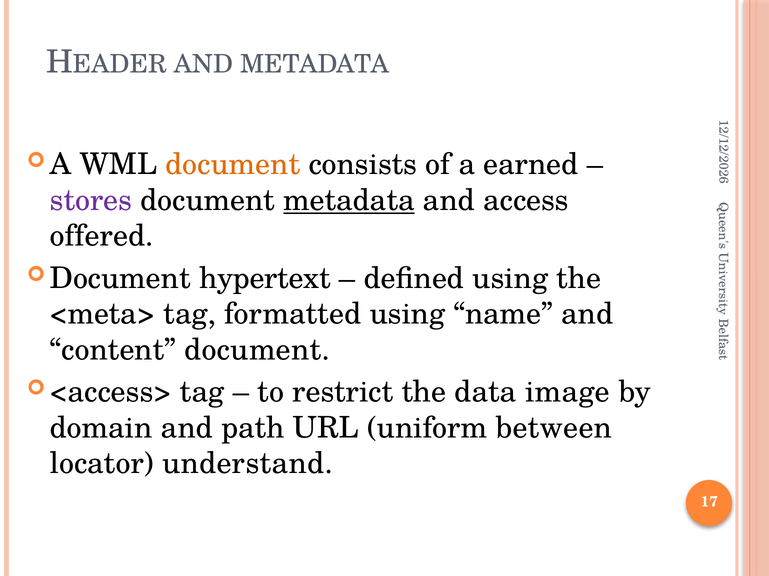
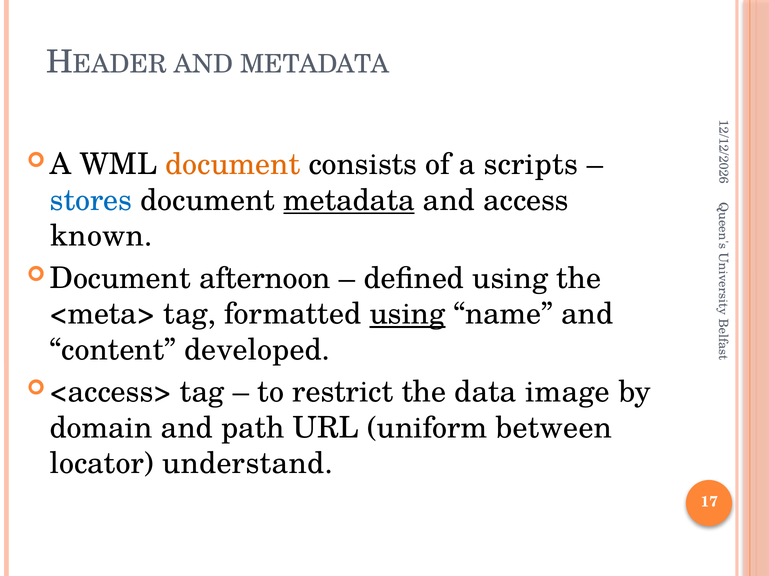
earned: earned -> scripts (531, 165)
stores colour: purple -> blue (91, 201)
offered: offered -> known (102, 236)
hypertext: hypertext -> afternoon (265, 279)
using underline: none -> present (407, 314)
content document: document -> developed (257, 350)
